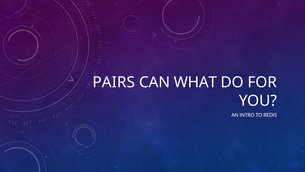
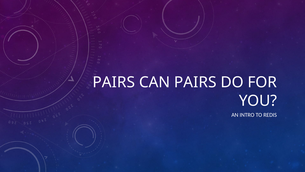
CAN WHAT: WHAT -> PAIRS (195, 82)
